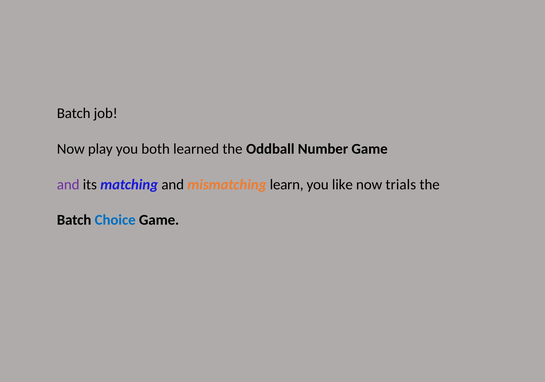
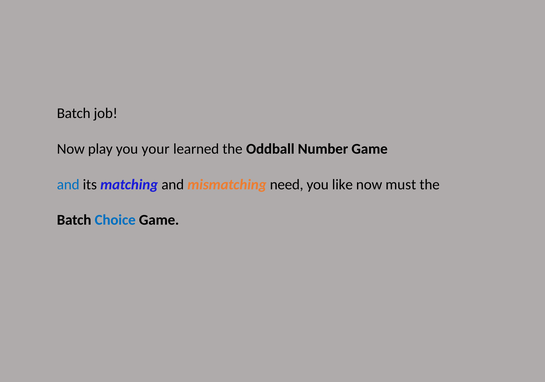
both: both -> your (156, 149)
and colour: purple -> blue (68, 184)
learn: learn -> need (287, 184)
trials: trials -> must (401, 184)
